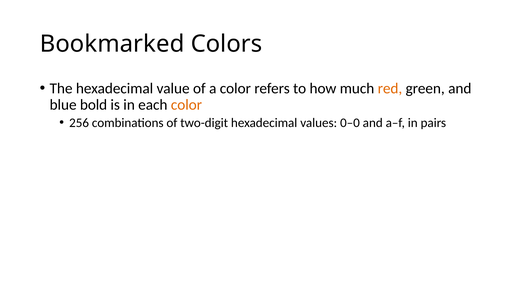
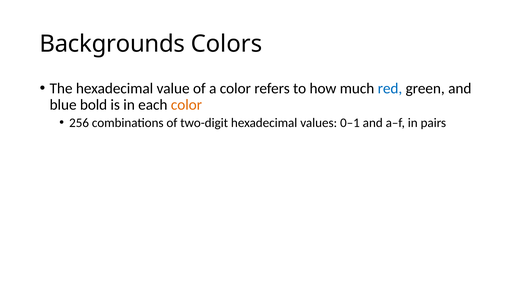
Bookmarked: Bookmarked -> Backgrounds (112, 44)
red colour: orange -> blue (390, 88)
0–0: 0–0 -> 0–1 (350, 123)
